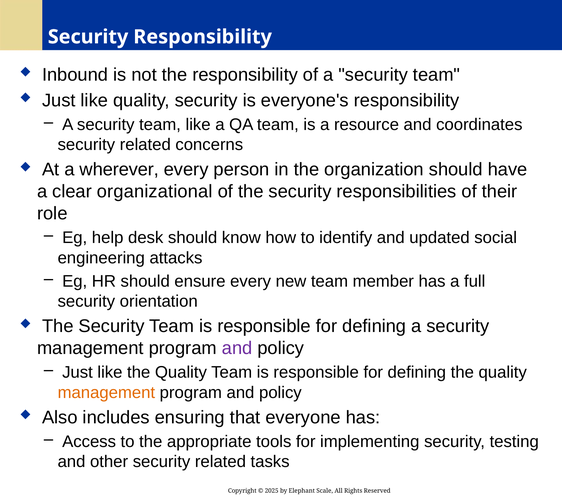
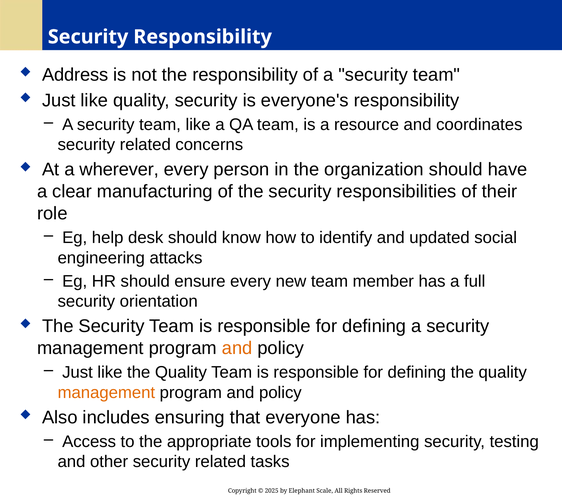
Inbound: Inbound -> Address (75, 75)
organizational: organizational -> manufacturing (155, 191)
and colour: purple -> orange (237, 348)
